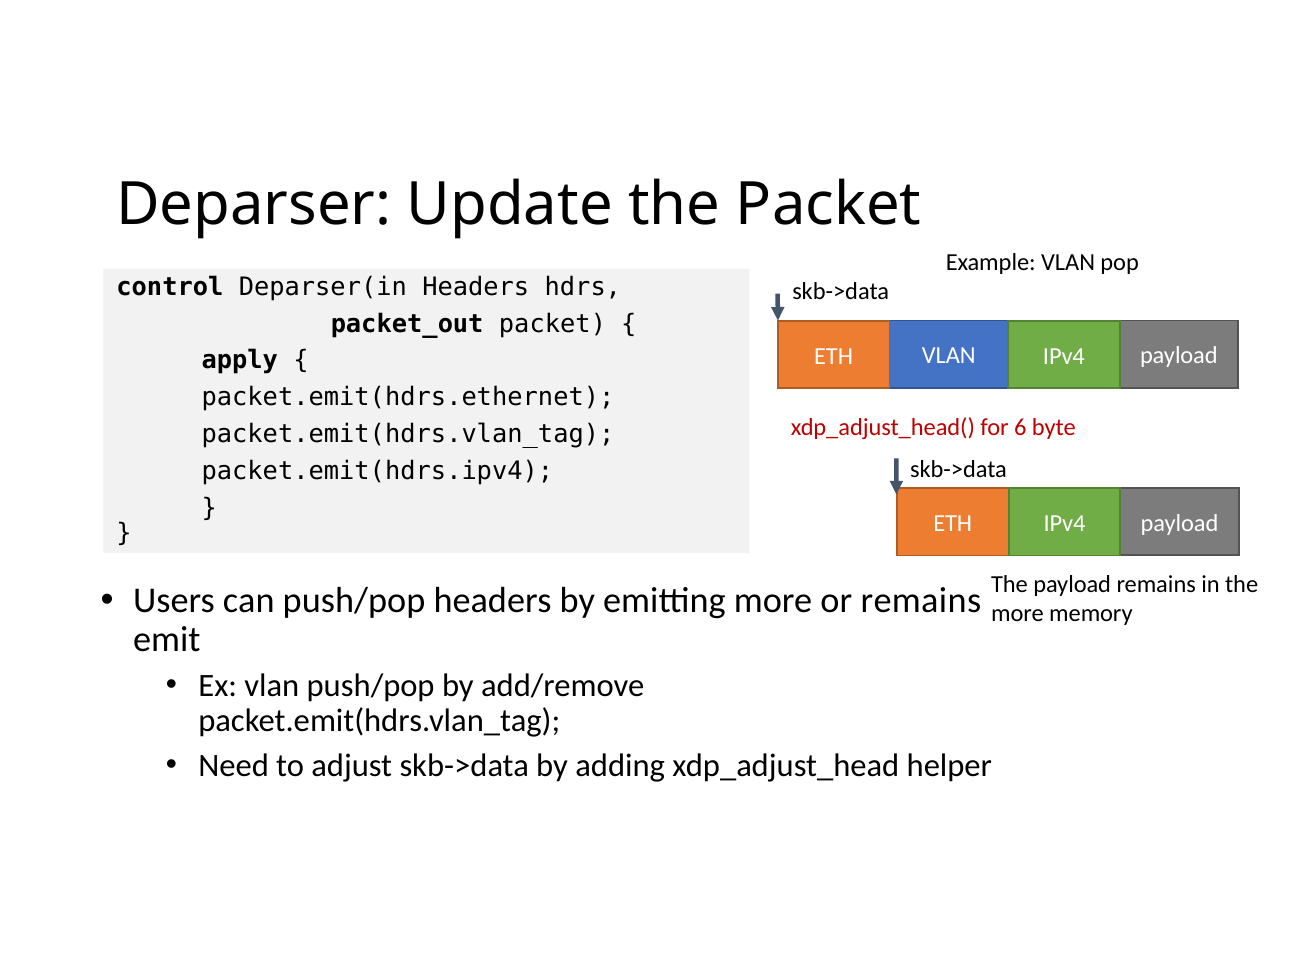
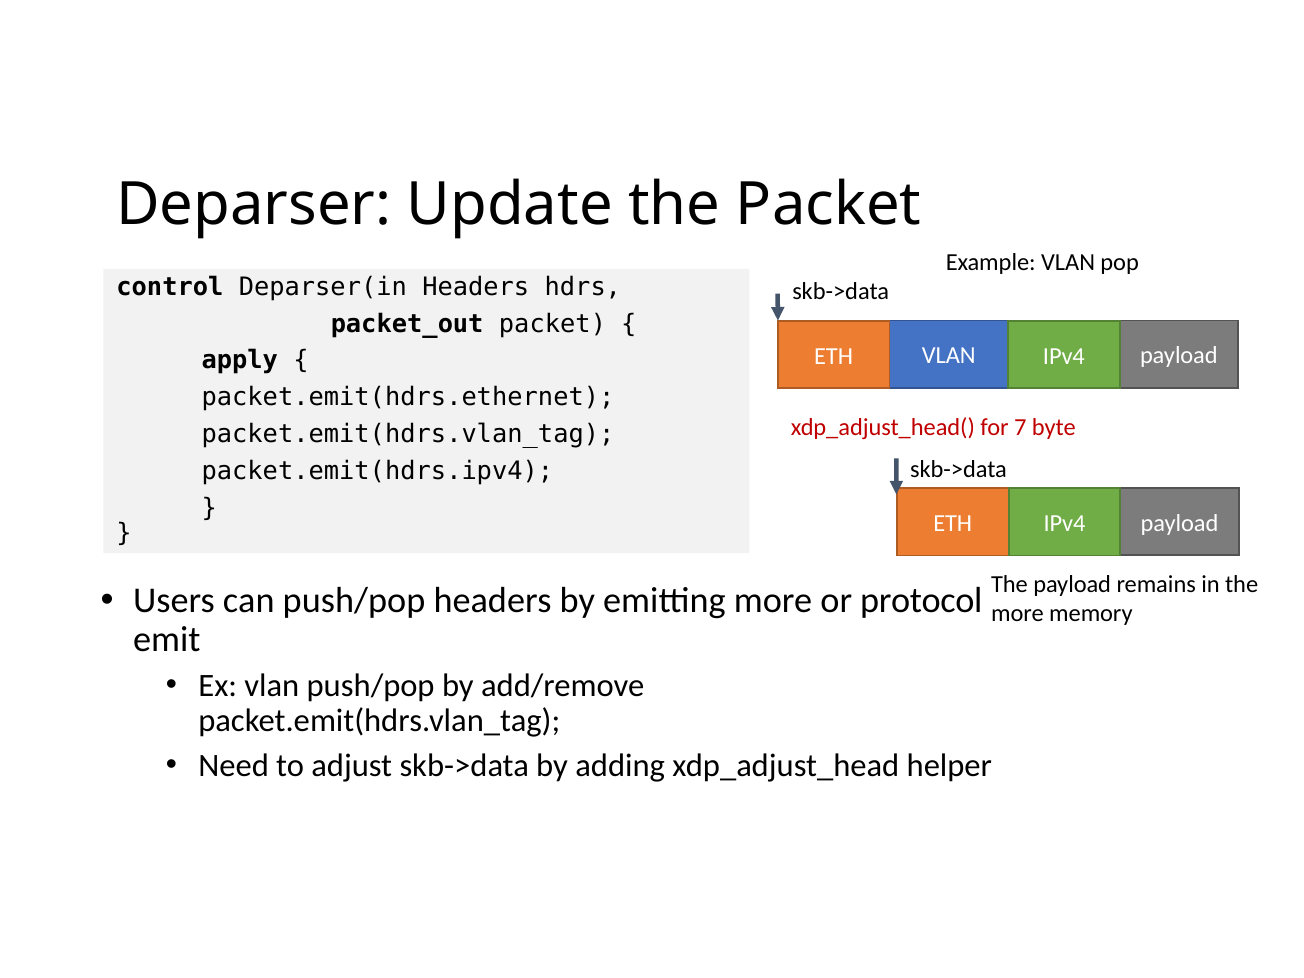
6: 6 -> 7 (1020, 428)
or remains: remains -> protocol (921, 600)
